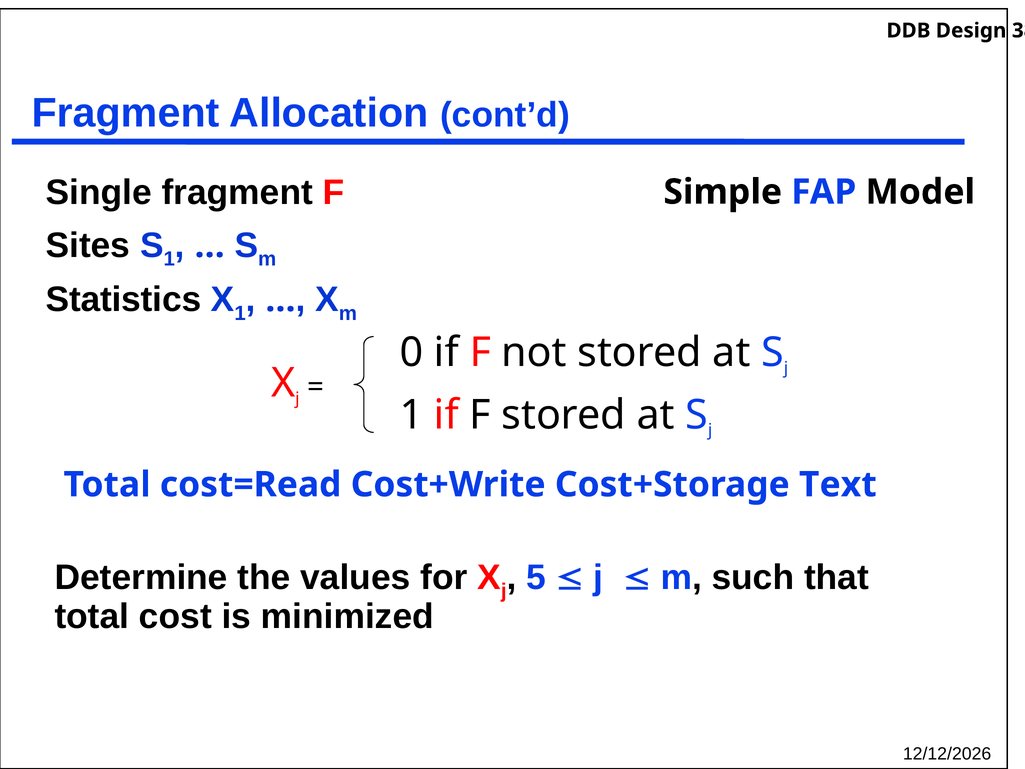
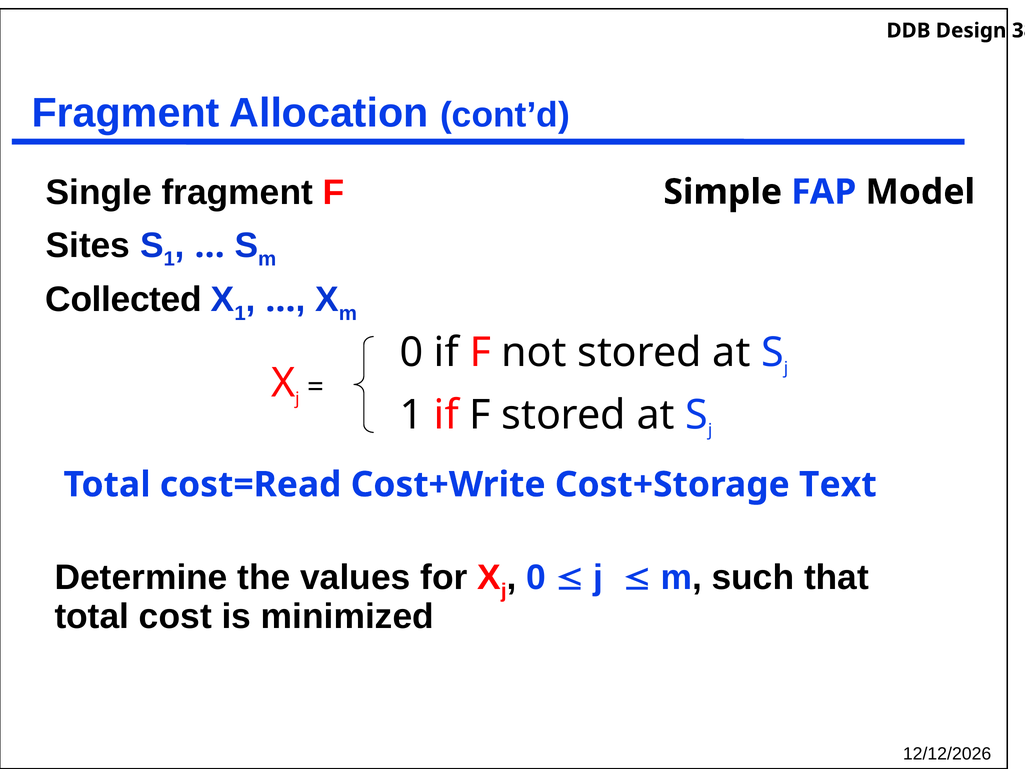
Statistics: Statistics -> Collected (124, 299)
5: 5 -> 0 (536, 577)
